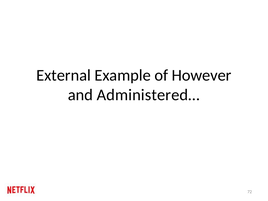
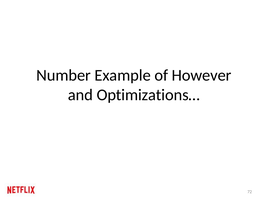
External: External -> Number (64, 75)
Administered…: Administered… -> Optimizations… (148, 95)
